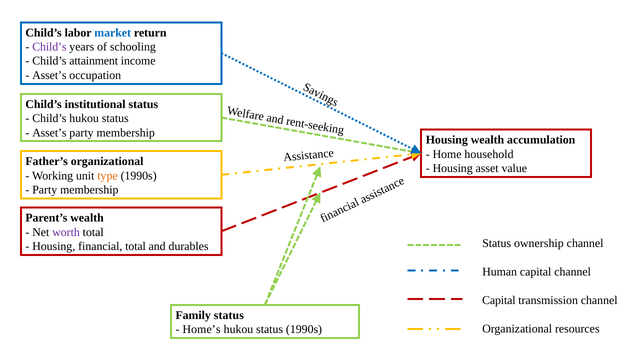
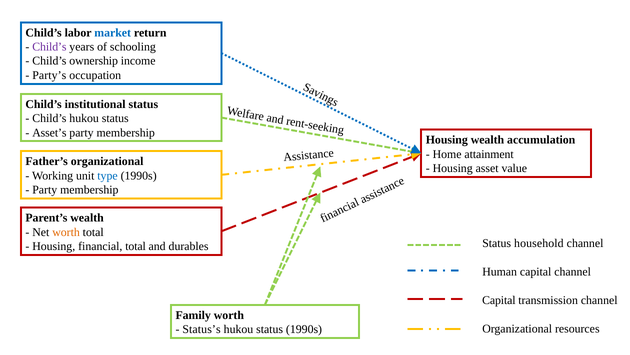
attainment: attainment -> ownership (94, 61)
Asset’s: Asset’s -> Party’s (49, 75)
household: household -> attainment (489, 154)
type colour: orange -> blue (107, 175)
worth colour: purple -> orange (66, 232)
ownership: ownership -> household (539, 243)
Family status: status -> worth (229, 315)
Home’s: Home’s -> Status’s (202, 329)
